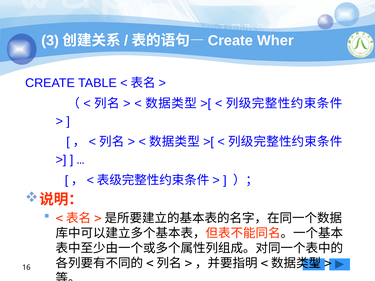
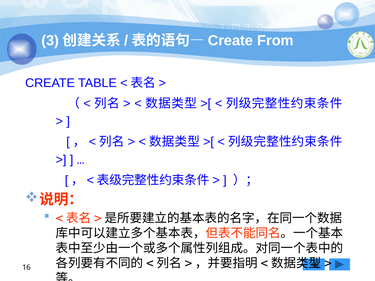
Wher: Wher -> From (275, 41)
